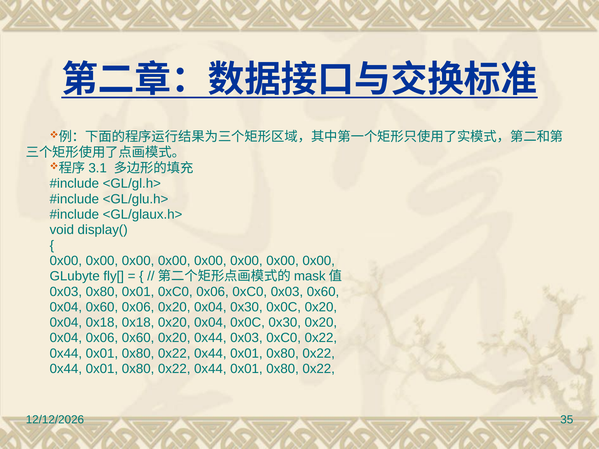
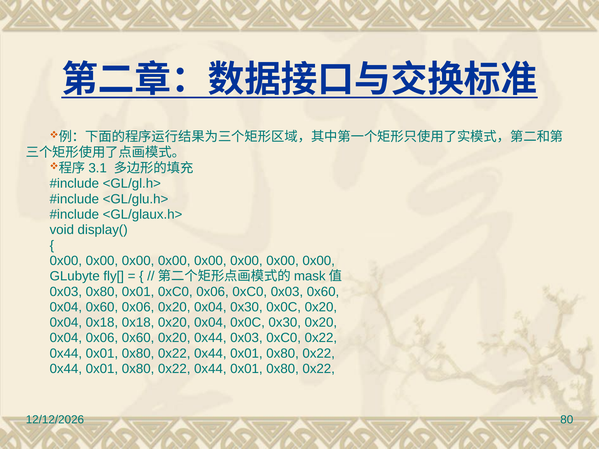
35: 35 -> 80 (567, 420)
